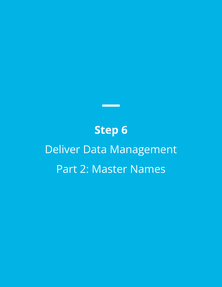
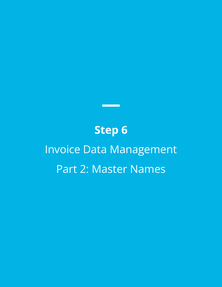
Deliver: Deliver -> Invoice (63, 150)
